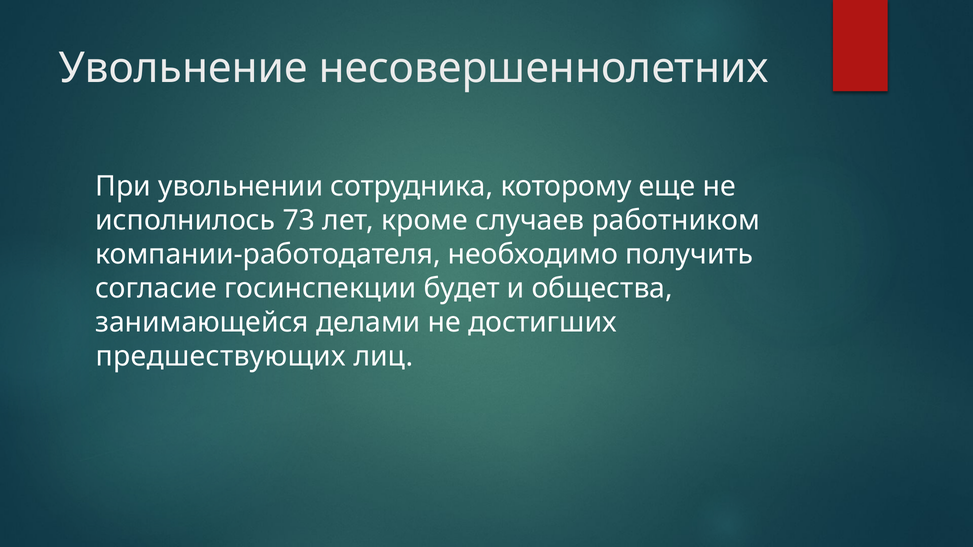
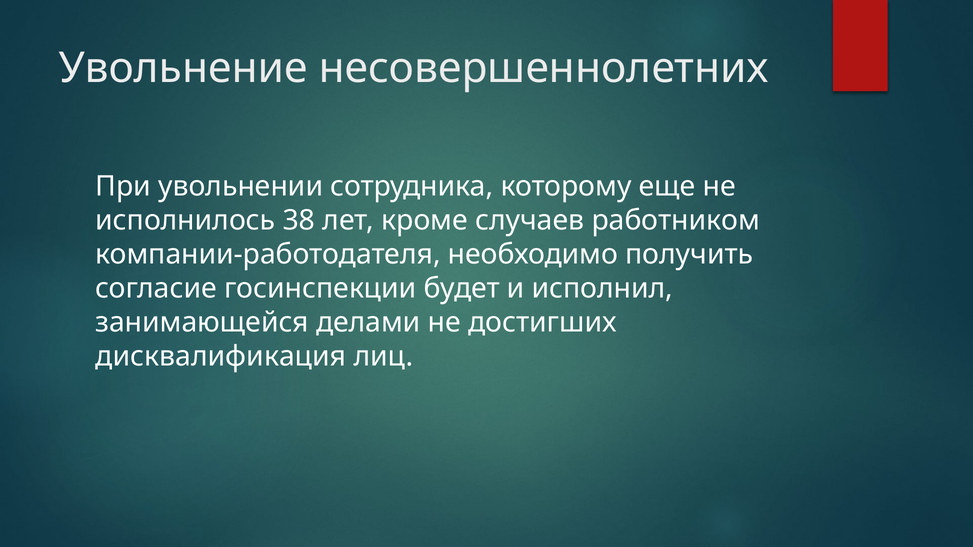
73: 73 -> 38 (299, 220)
общества: общества -> исполнил (602, 288)
предшествующих: предшествующих -> дисквалификация (221, 356)
